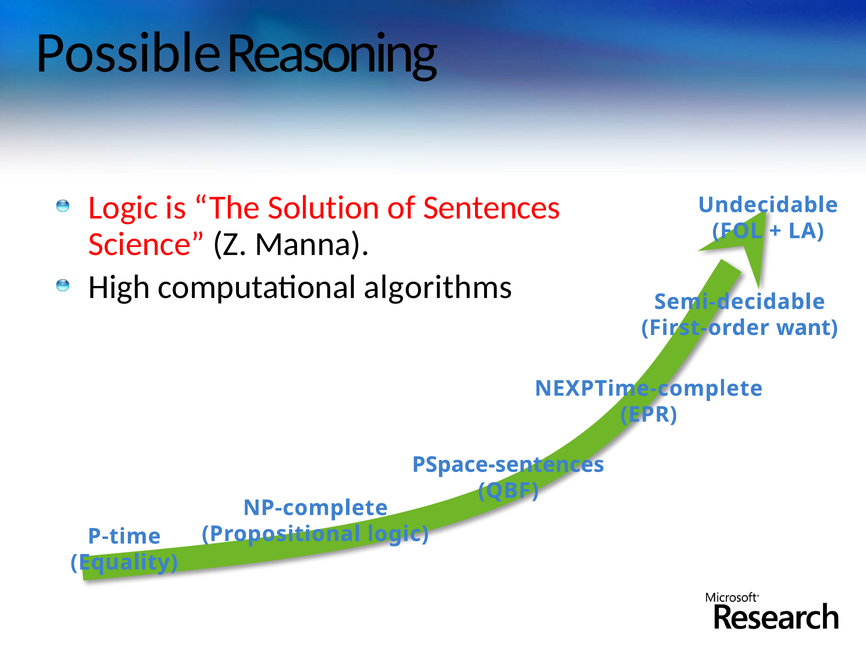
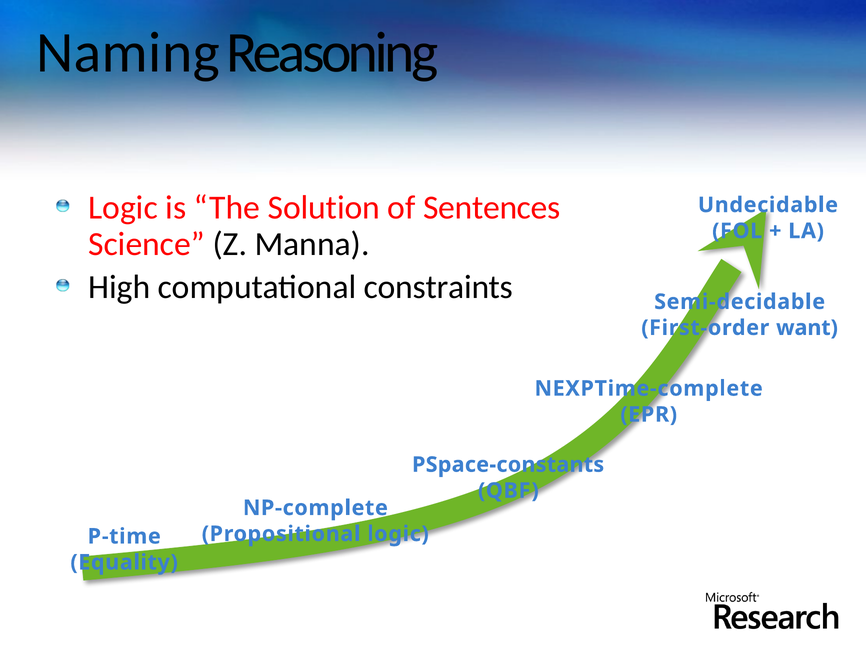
Possible: Possible -> Naming (128, 53)
algorithms: algorithms -> constraints (439, 287)
PSpace-sentences: PSpace-sentences -> PSpace-constants (508, 464)
